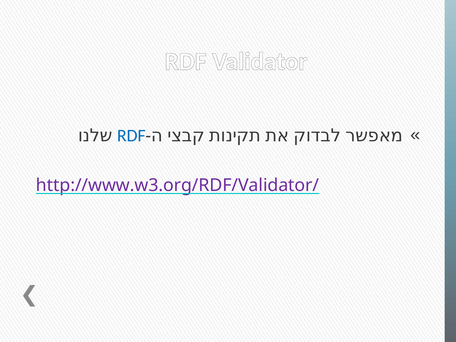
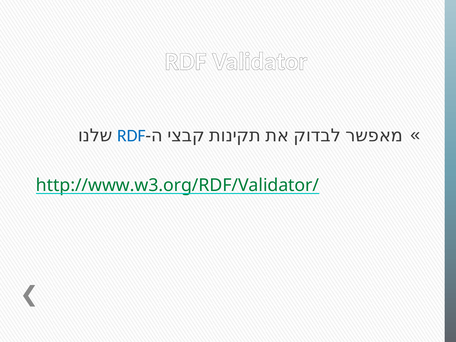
http://www.w3.org/RDF/Validator/ colour: purple -> green (178, 185)
